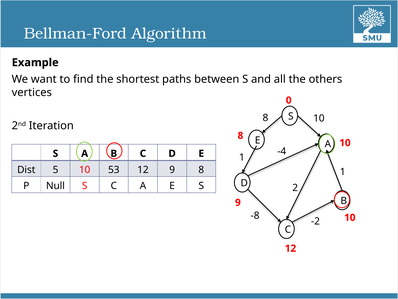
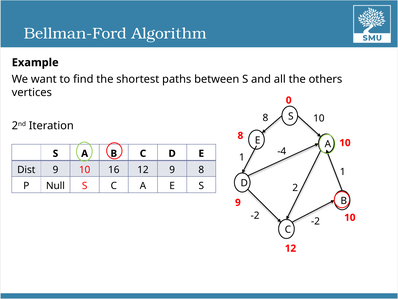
Dist 5: 5 -> 9 (55, 169)
53: 53 -> 16 (114, 169)
-8: -8 -> -2 (255, 215)
